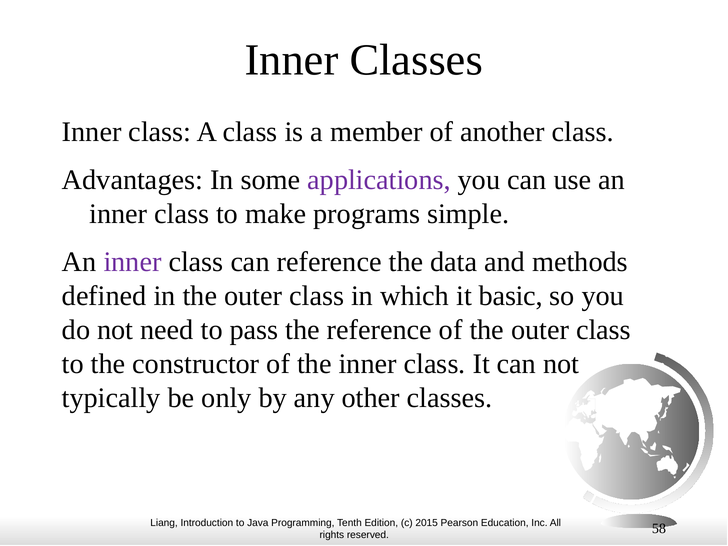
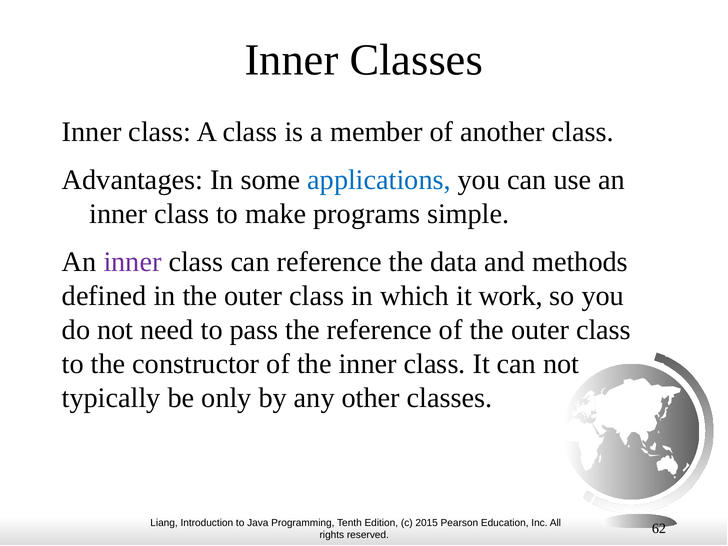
applications colour: purple -> blue (379, 180)
basic: basic -> work (511, 296)
58: 58 -> 62 (659, 529)
